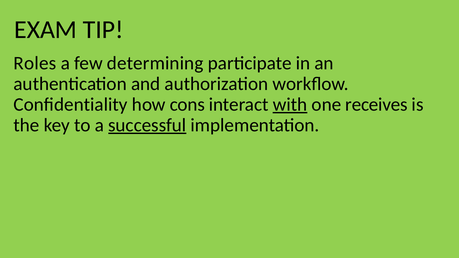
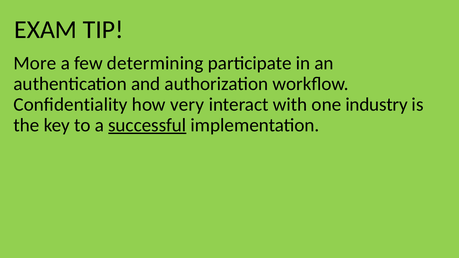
Roles: Roles -> More (35, 63)
cons: cons -> very (187, 104)
with underline: present -> none (290, 104)
receives: receives -> industry (377, 104)
